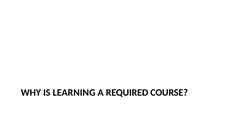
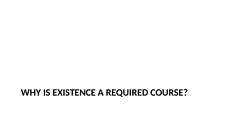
LEARNING: LEARNING -> EXISTENCE (74, 93)
